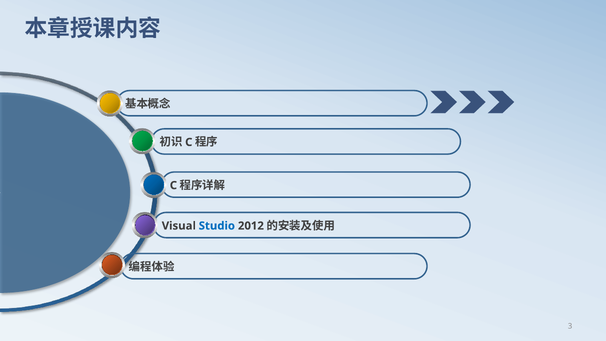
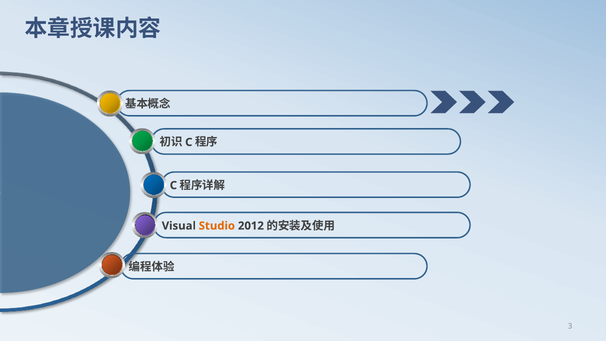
Studio colour: blue -> orange (217, 226)
